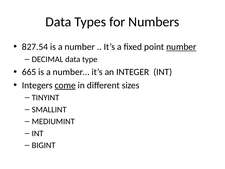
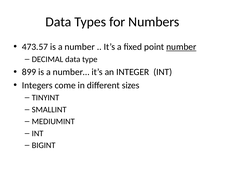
827.54: 827.54 -> 473.57 (35, 47)
665: 665 -> 899 (29, 72)
come underline: present -> none (65, 85)
